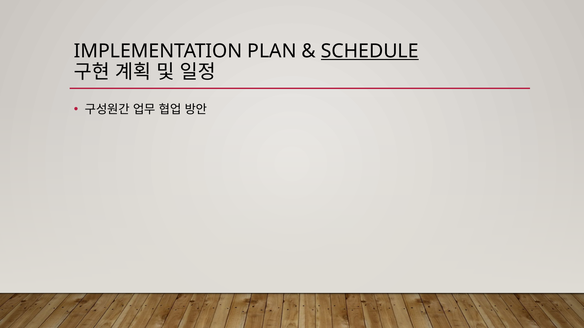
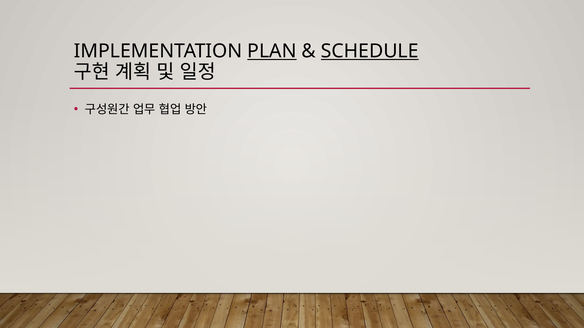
PLAN underline: none -> present (272, 51)
